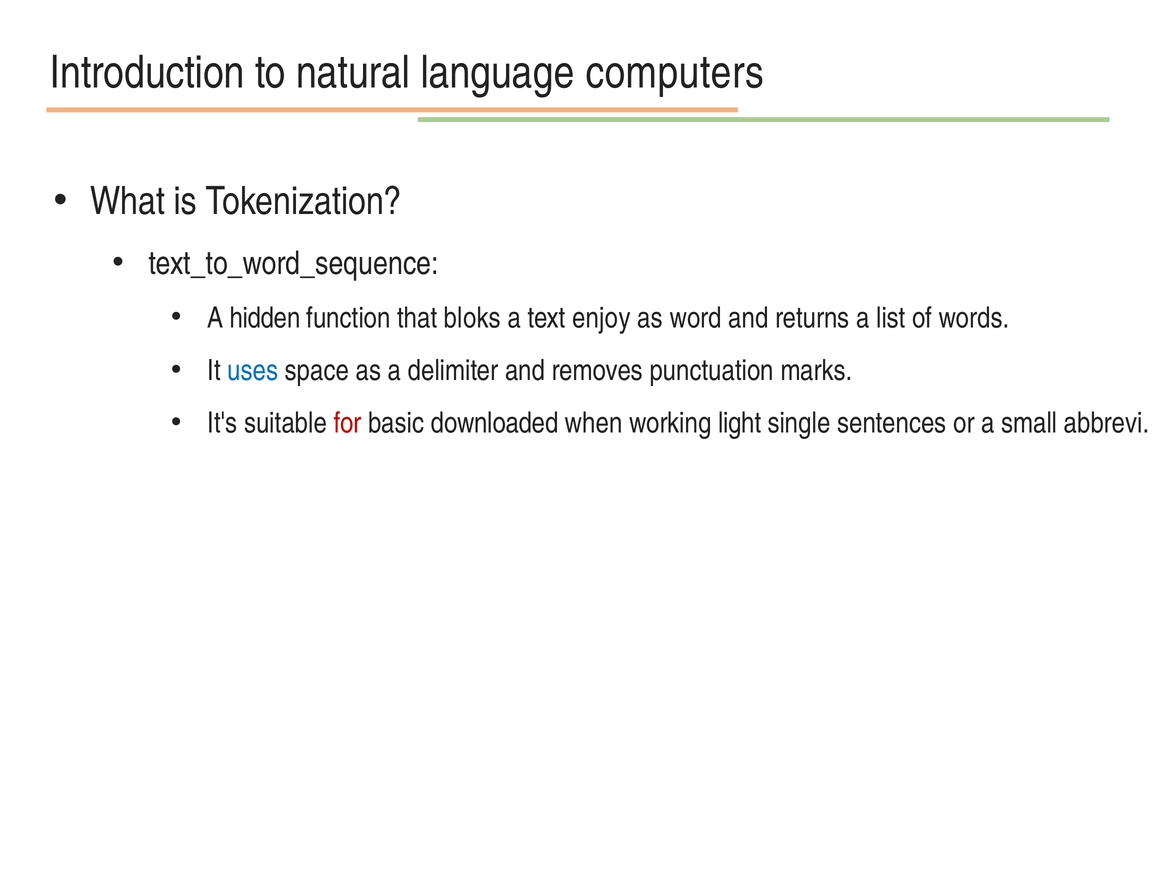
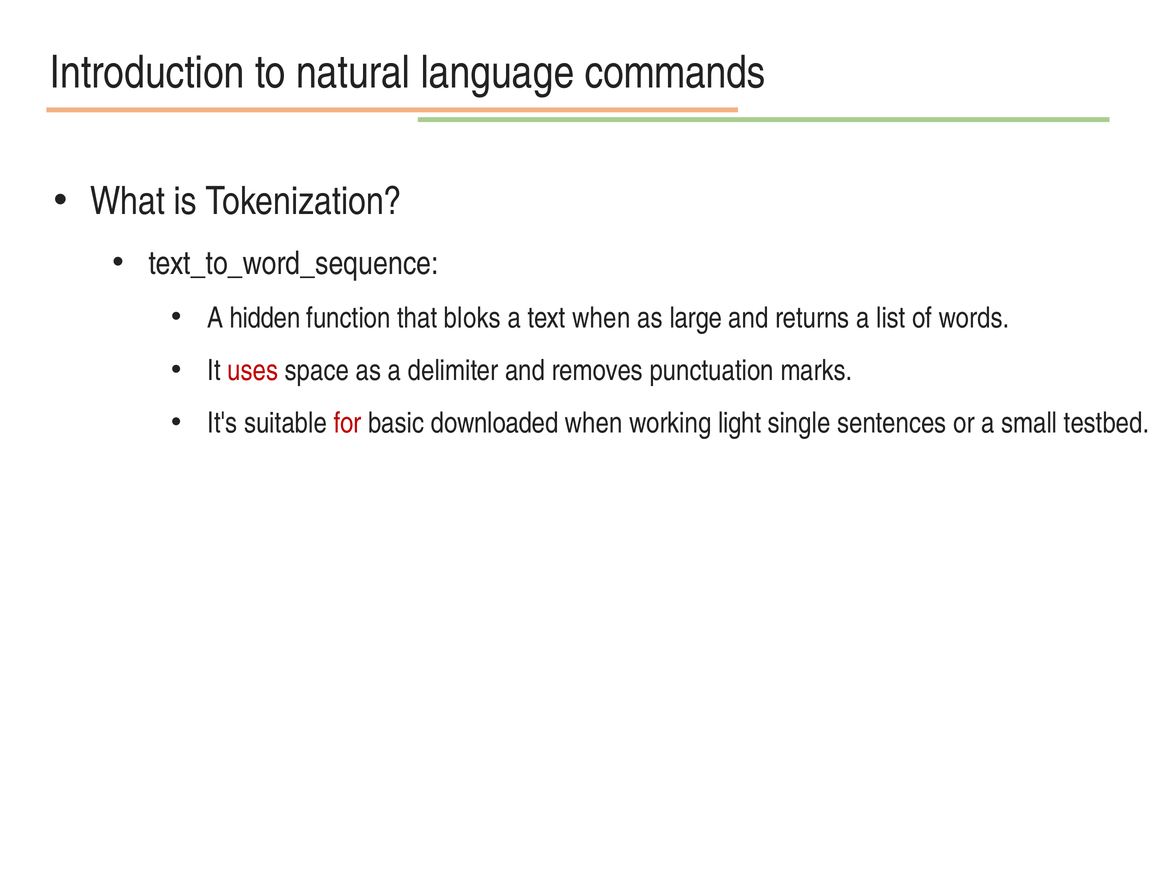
computers: computers -> commands (675, 73)
text enjoy: enjoy -> when (601, 318)
word: word -> large (696, 318)
uses colour: blue -> red (253, 371)
abbrevi: abbrevi -> testbed (1107, 424)
